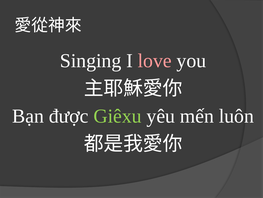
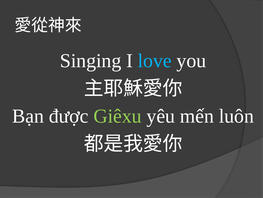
love colour: pink -> light blue (155, 61)
